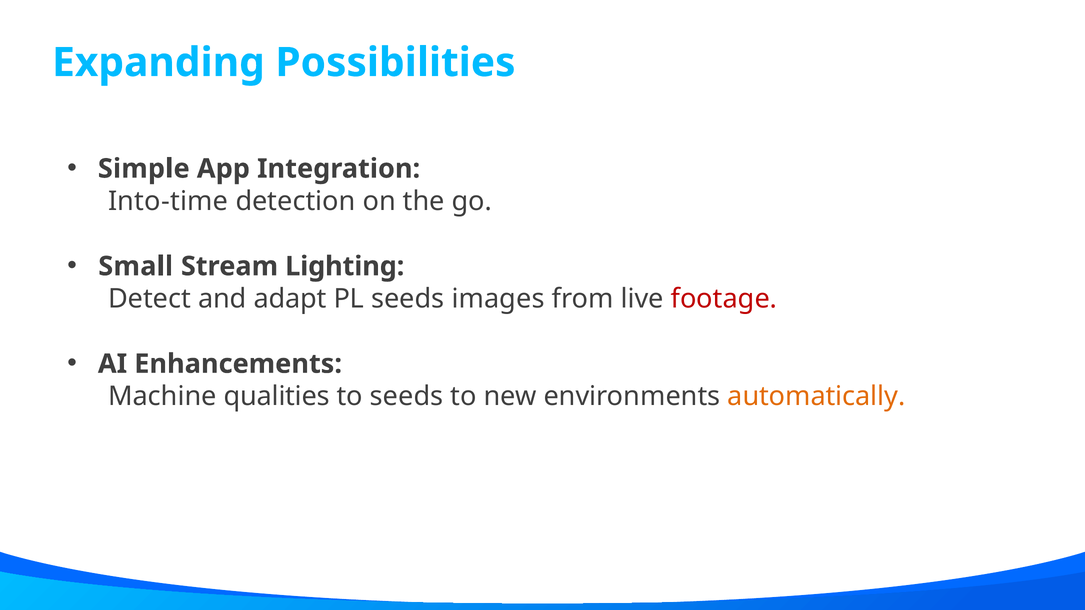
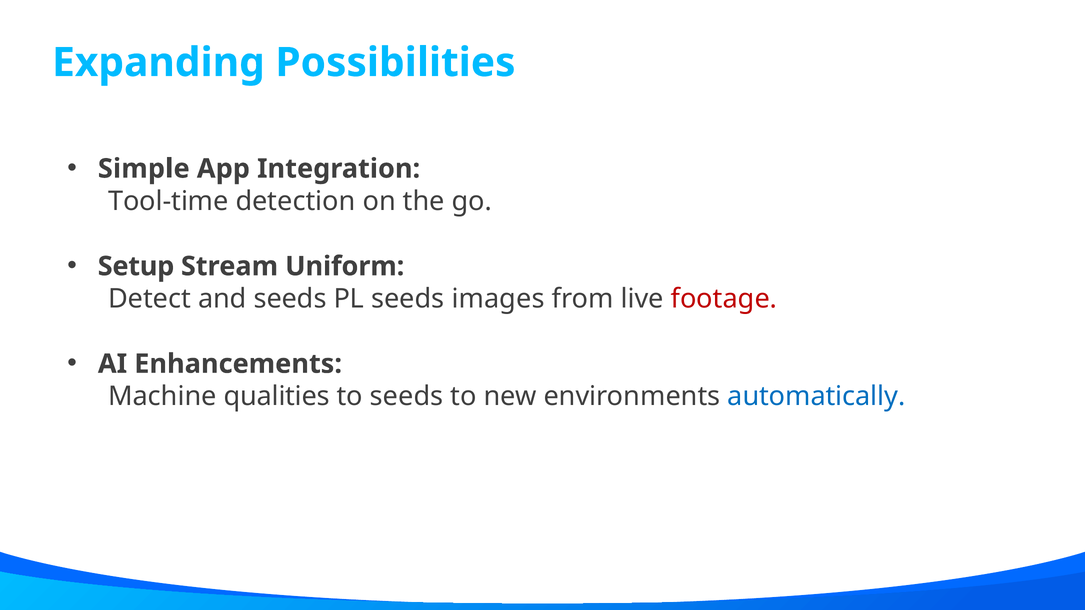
Into-time: Into-time -> Tool-time (168, 201)
Small: Small -> Setup (136, 266)
Lighting: Lighting -> Uniform (345, 266)
and adapt: adapt -> seeds (290, 299)
automatically colour: orange -> blue (816, 397)
